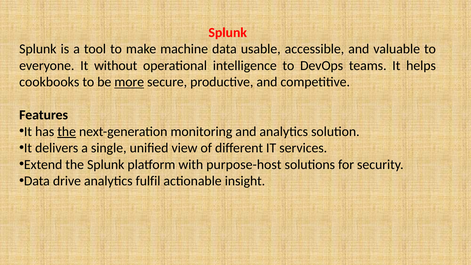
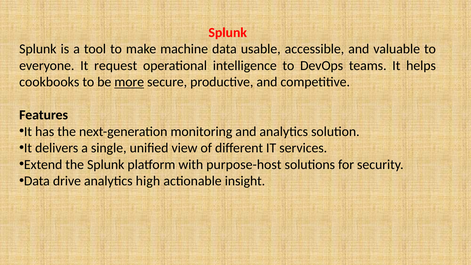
without: without -> request (116, 66)
the underline: present -> none (67, 132)
fulfil: fulfil -> high (148, 181)
